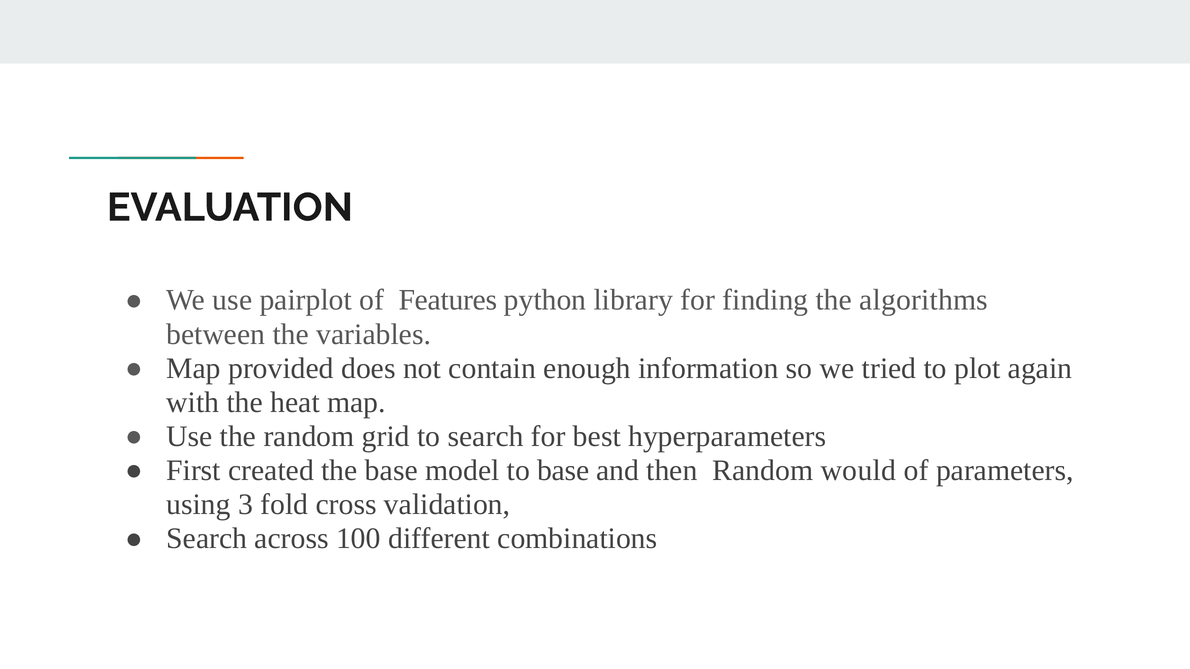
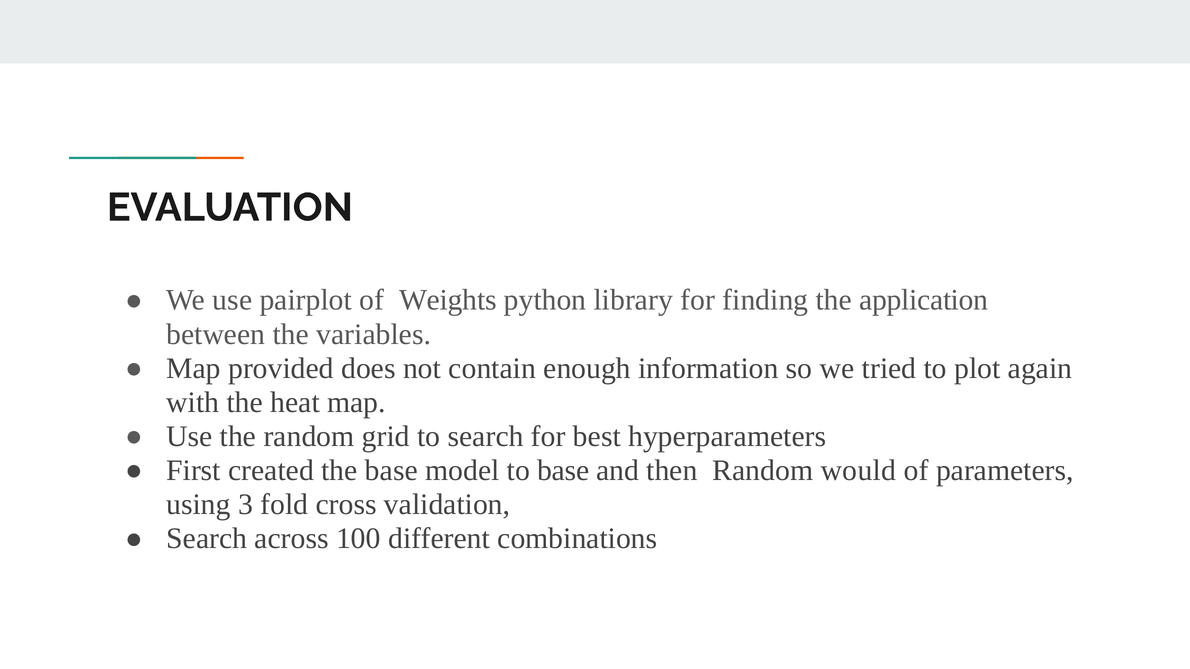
Features: Features -> Weights (448, 300)
algorithms: algorithms -> application (924, 300)
